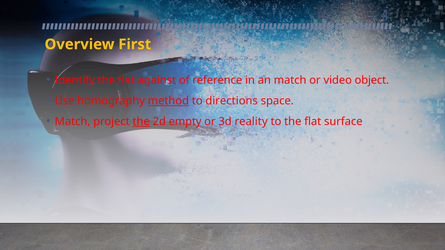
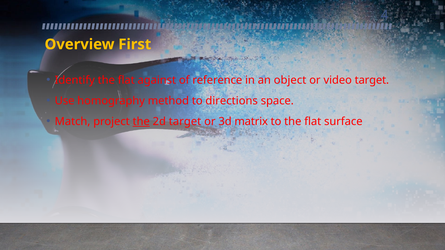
an match: match -> object (290, 80)
video object: object -> target (372, 80)
method underline: present -> none (168, 101)
2d empty: empty -> target (185, 122)
reality: reality -> matrix (251, 122)
